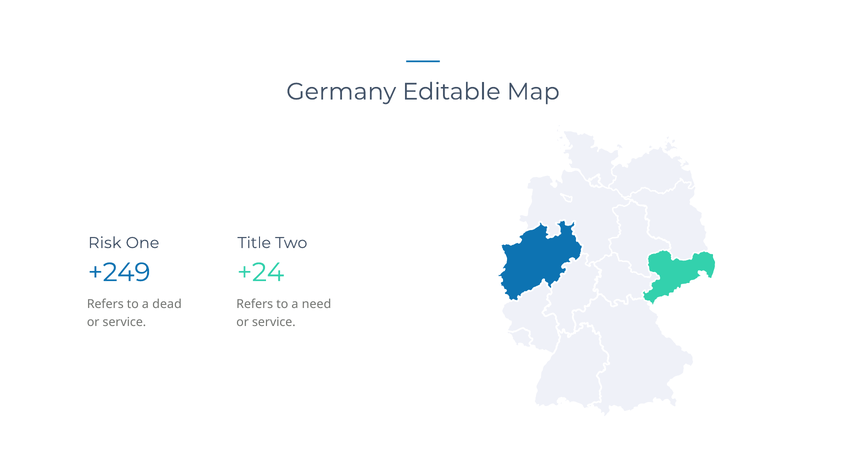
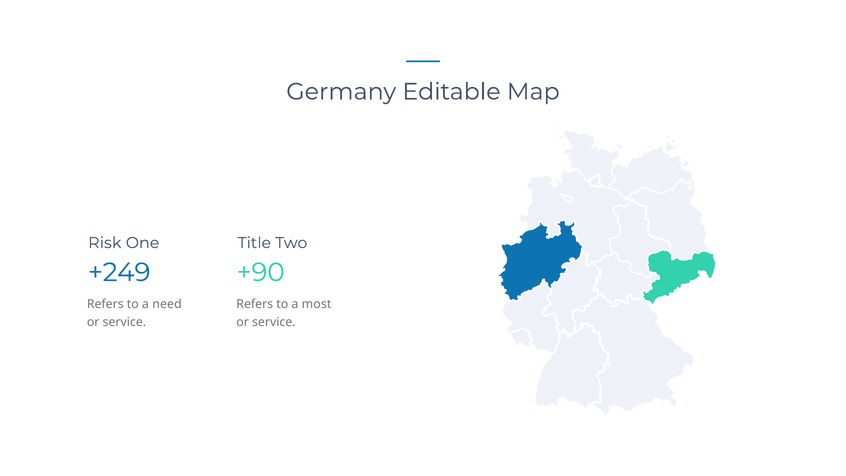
+24: +24 -> +90 (261, 272)
dead: dead -> need (167, 304)
need: need -> most (317, 304)
